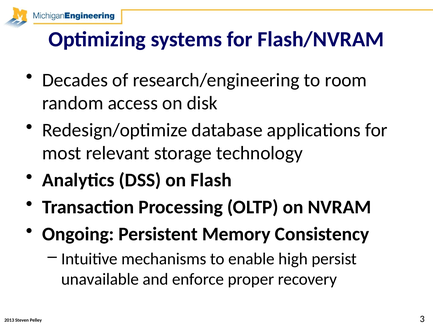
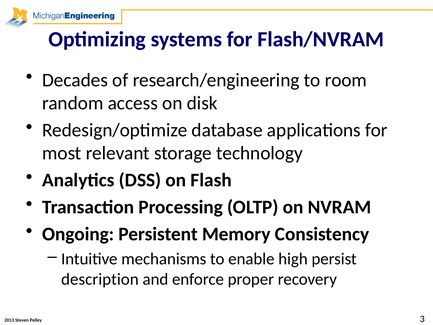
unavailable: unavailable -> description (100, 279)
